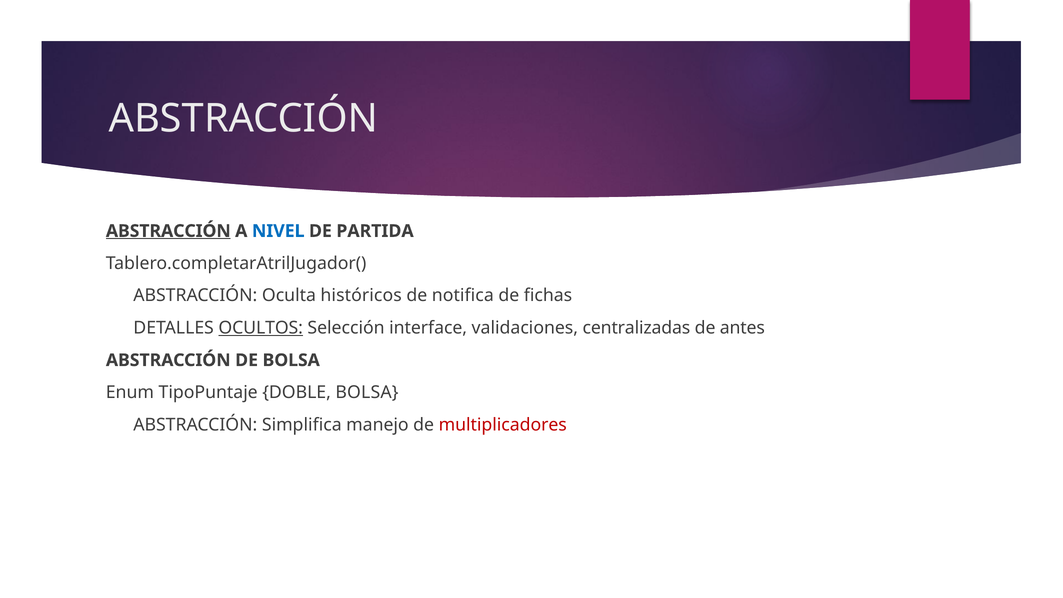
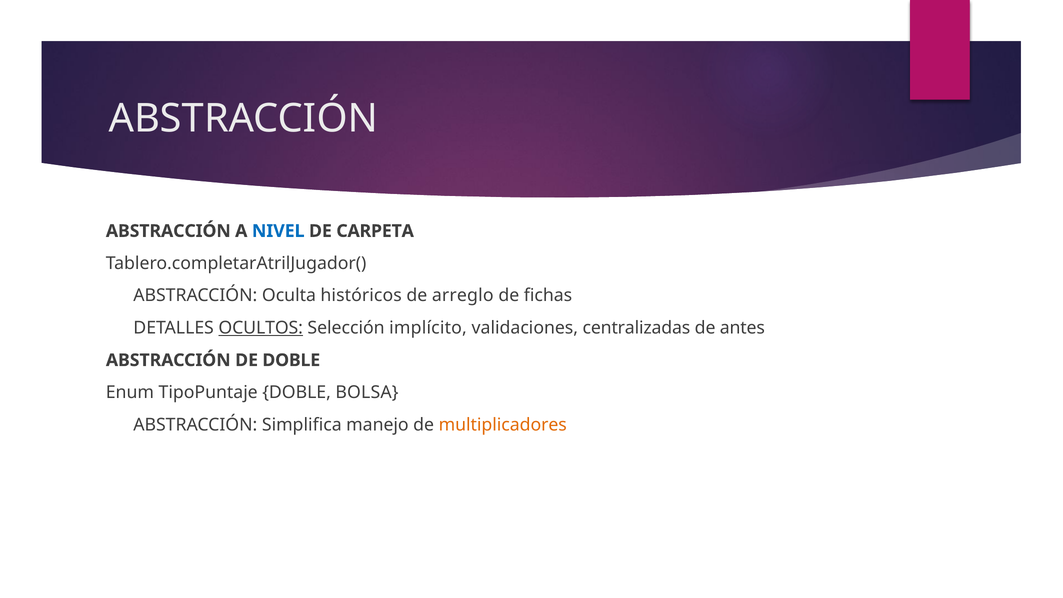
ABSTRACCIÓN underline: present -> none (168, 231)
PARTIDA: PARTIDA -> CARPETA (375, 231)
notifica: notifica -> arreglo (463, 296)
interface: interface -> implícito (428, 328)
DE BOLSA: BOLSA -> DOBLE (291, 360)
multiplicadores colour: red -> orange (503, 425)
